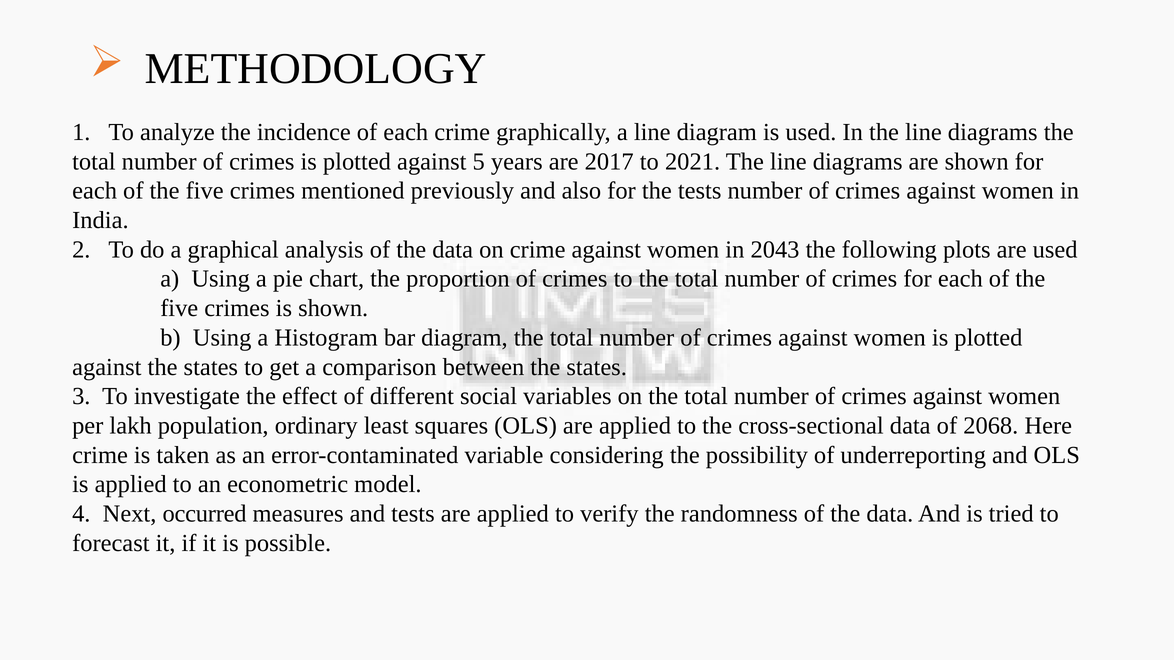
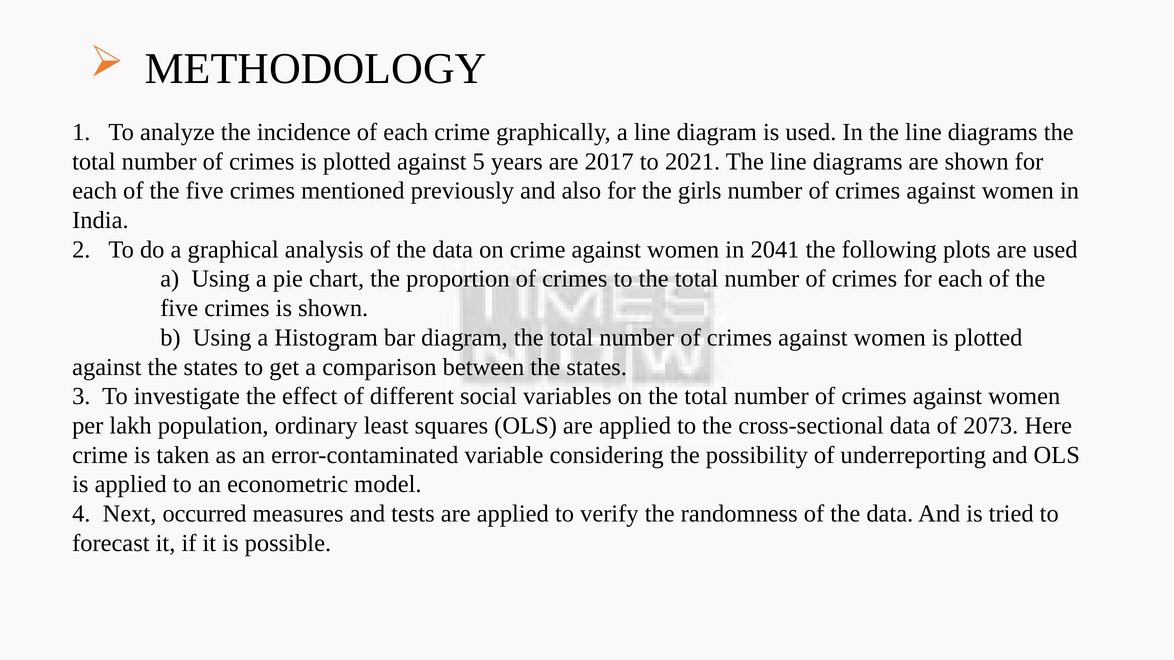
the tests: tests -> girls (700, 191)
2043: 2043 -> 2041 (775, 250)
2068: 2068 -> 2073 (991, 426)
